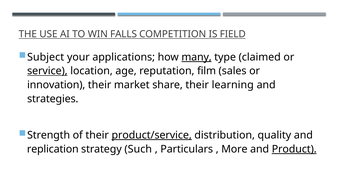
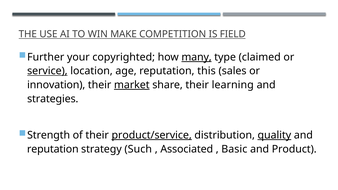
FALLS: FALLS -> MAKE (124, 34)
Subject: Subject -> Further (46, 57)
applications: applications -> copyrighted (124, 57)
film: film -> this (206, 71)
market underline: none -> present (132, 85)
quality underline: none -> present (274, 135)
replication: replication -> reputation (53, 149)
Particulars: Particulars -> Associated (187, 149)
More: More -> Basic (234, 149)
Product underline: present -> none (294, 149)
